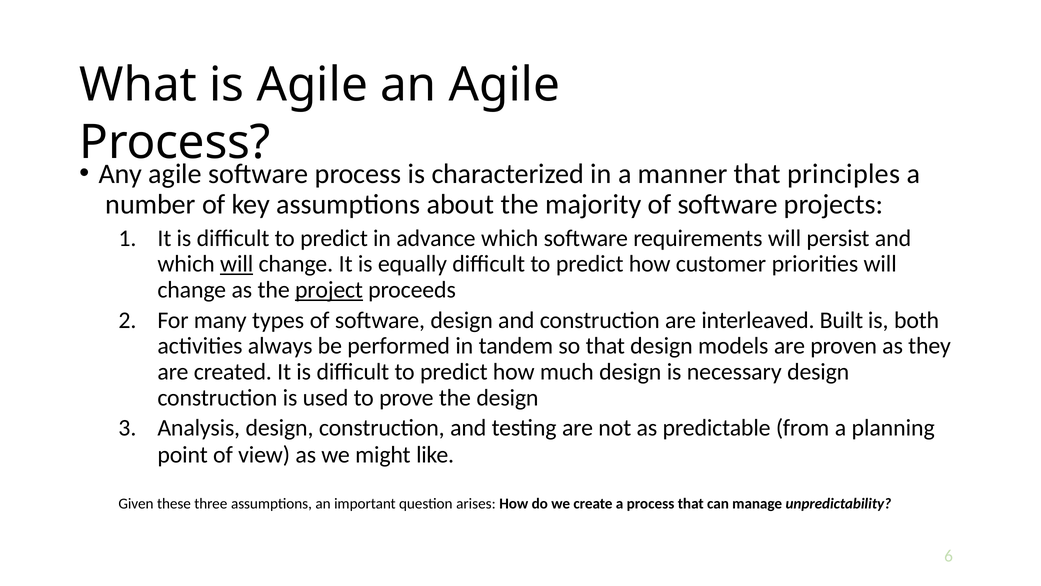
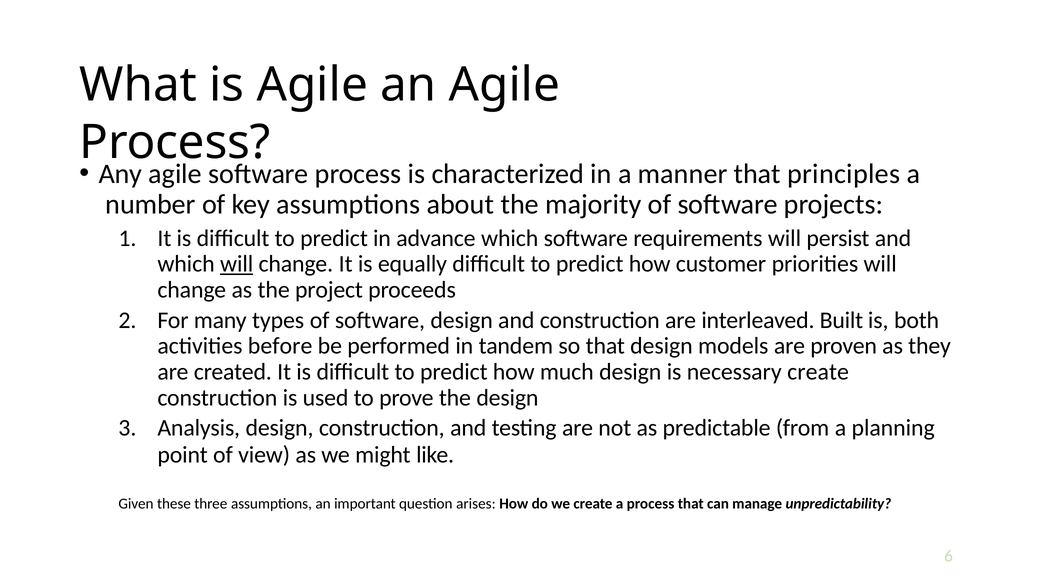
project underline: present -> none (329, 290)
always: always -> before (280, 346)
necessary design: design -> create (818, 372)
